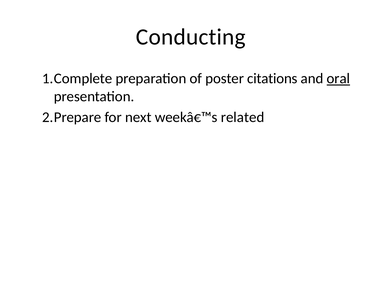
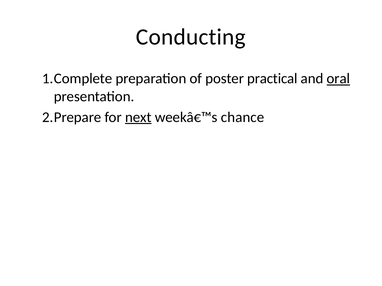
citations: citations -> practical (272, 79)
next underline: none -> present (138, 117)
related: related -> chance (243, 117)
